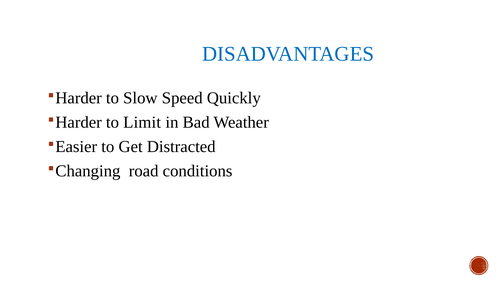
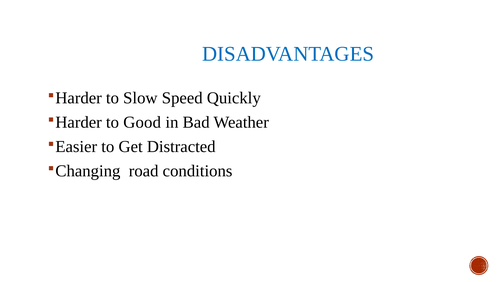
Limit: Limit -> Good (142, 123)
